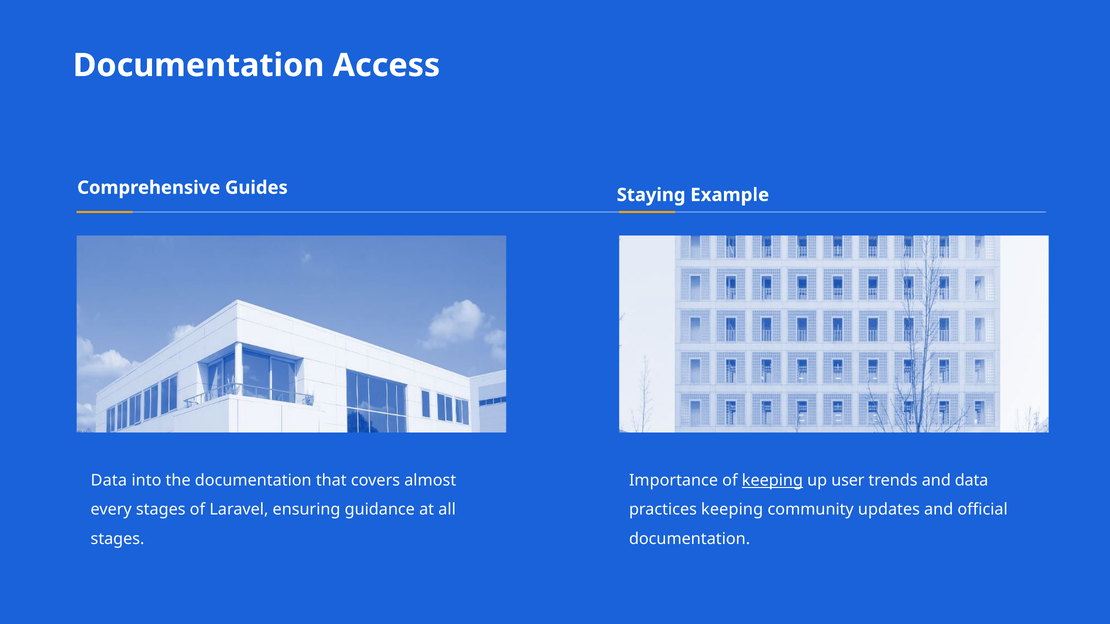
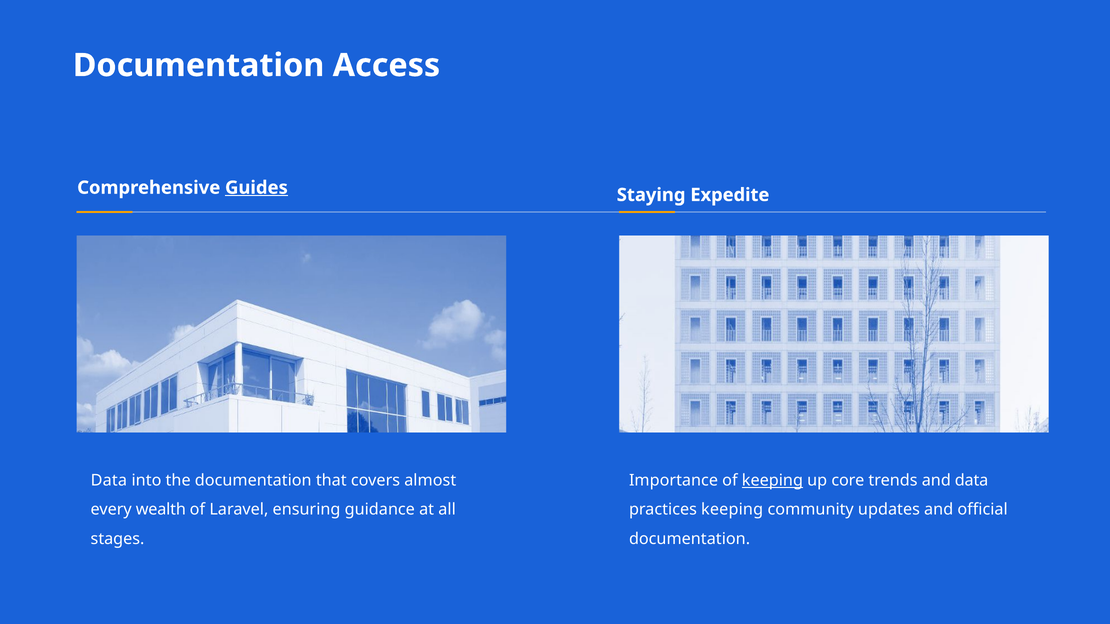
Guides underline: none -> present (256, 188)
Example: Example -> Expedite (730, 195)
user: user -> core (848, 481)
every stages: stages -> wealth (161, 510)
